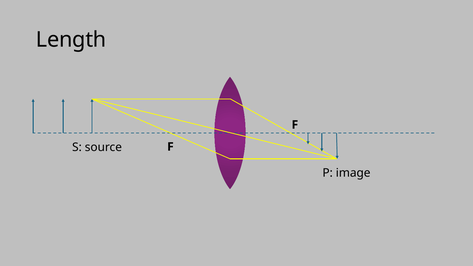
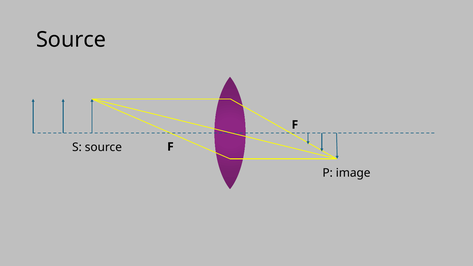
Length: Length -> Source (71, 40)
